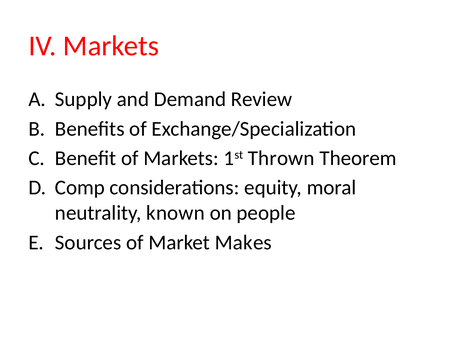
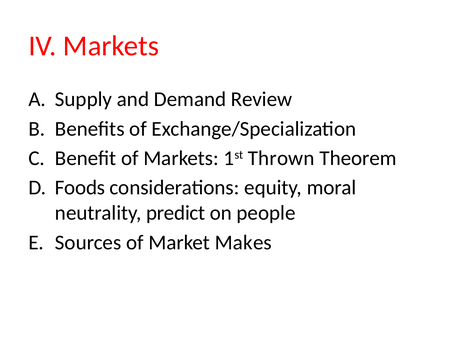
Comp: Comp -> Foods (80, 188)
known: known -> predict (176, 213)
